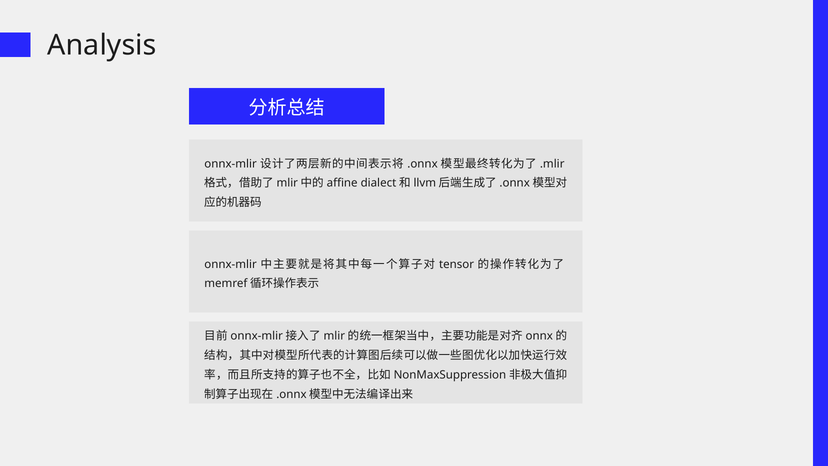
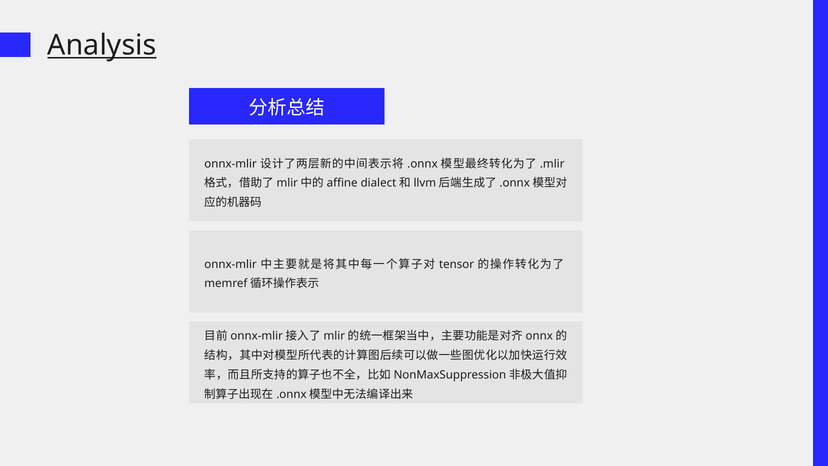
Analysis underline: none -> present (102, 45)
